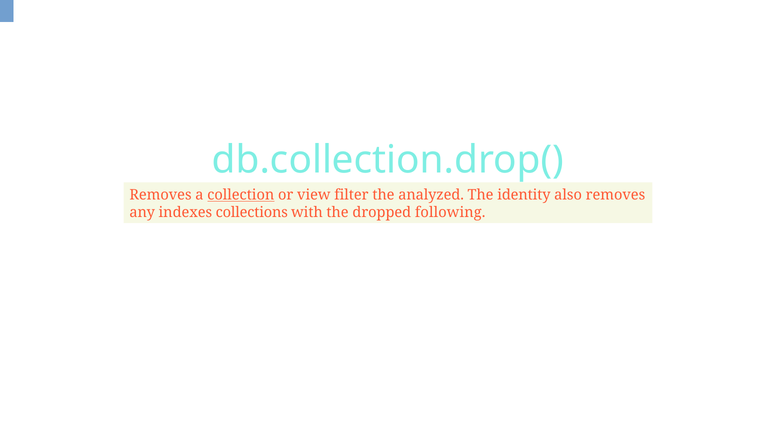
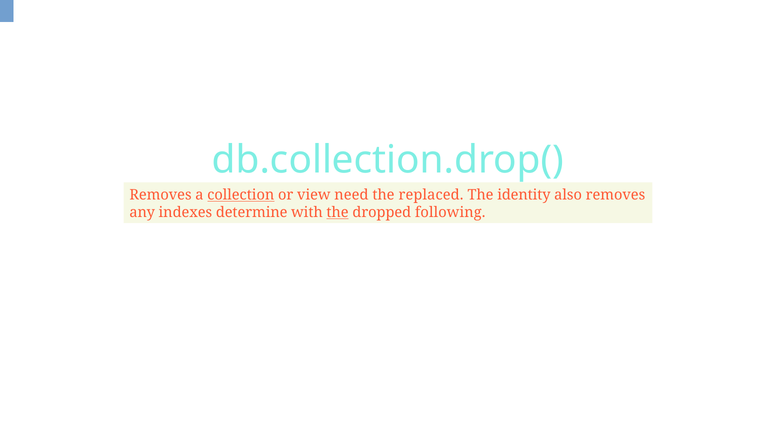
filter: filter -> need (351, 195)
analyzed: analyzed -> replaced (431, 195)
collections: collections -> determine (252, 212)
the underline: none -> present (338, 212)
